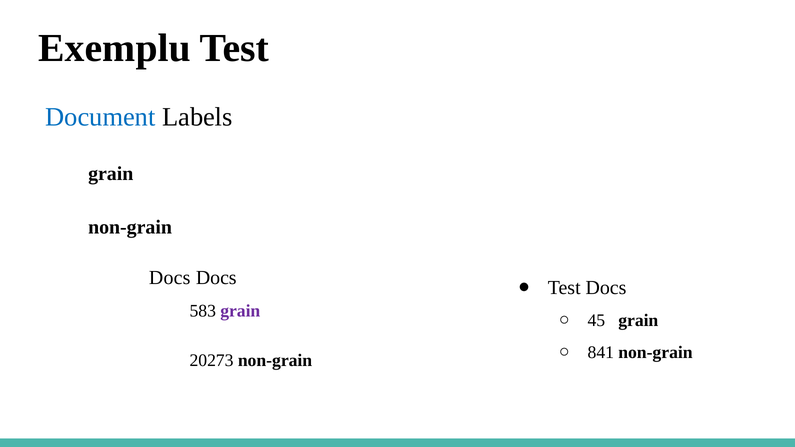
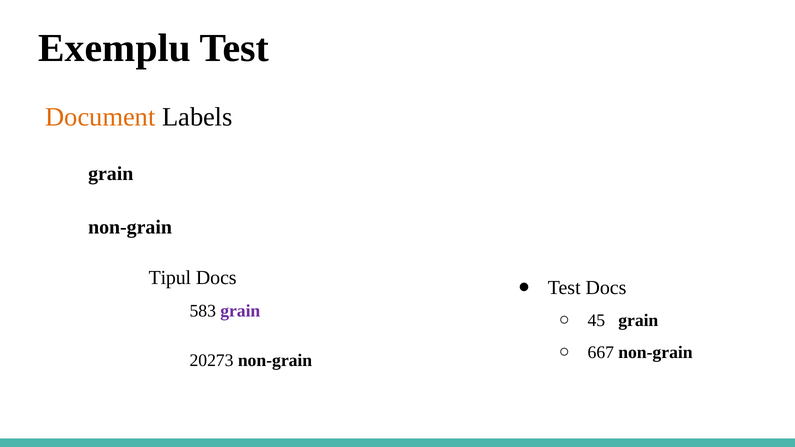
Document colour: blue -> orange (100, 117)
Docs: Docs -> Tipul (170, 278)
841: 841 -> 667 (601, 352)
